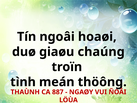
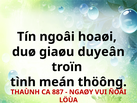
chaúng: chaúng -> duyeân (101, 52)
